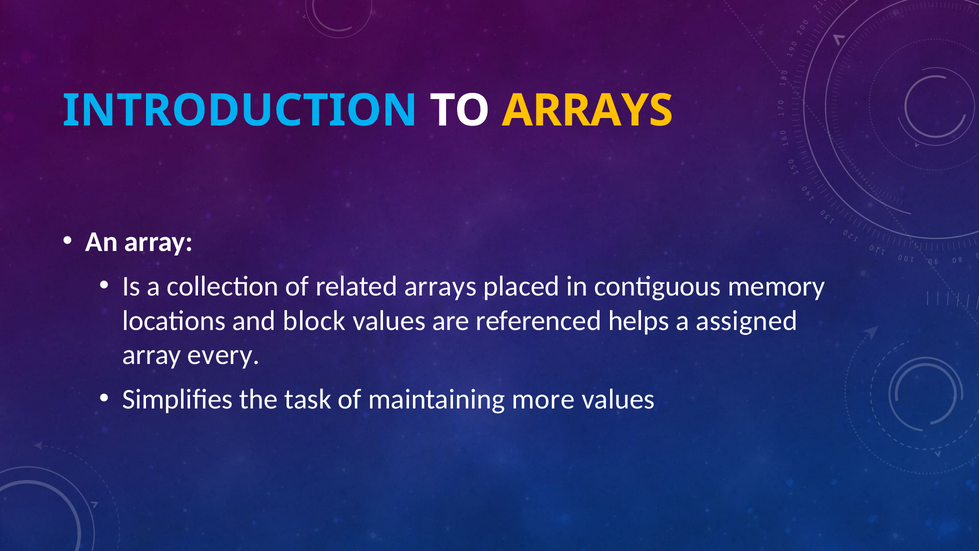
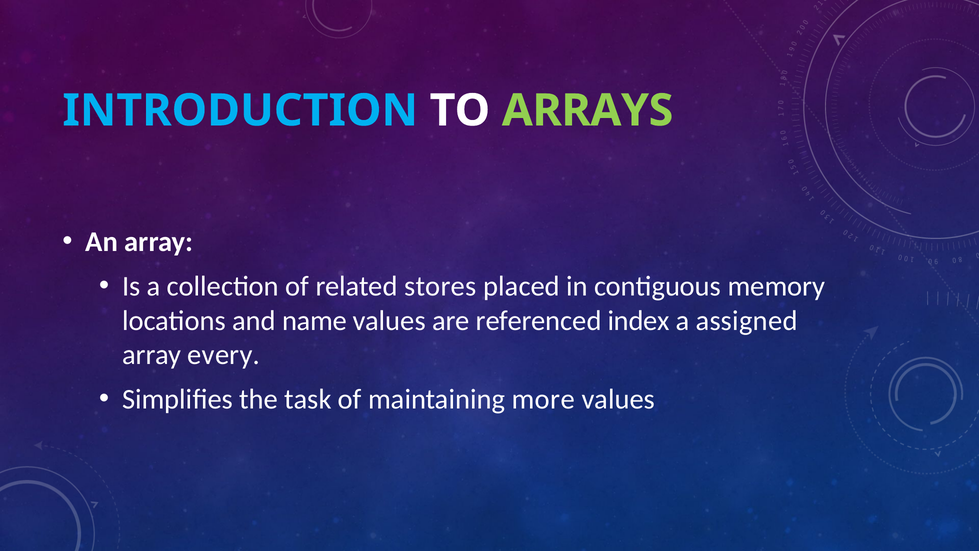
ARRAYS colour: yellow -> light green (588, 111)
related arrays: arrays -> stores (440, 286)
block: block -> name (314, 320)
helps: helps -> index (639, 320)
